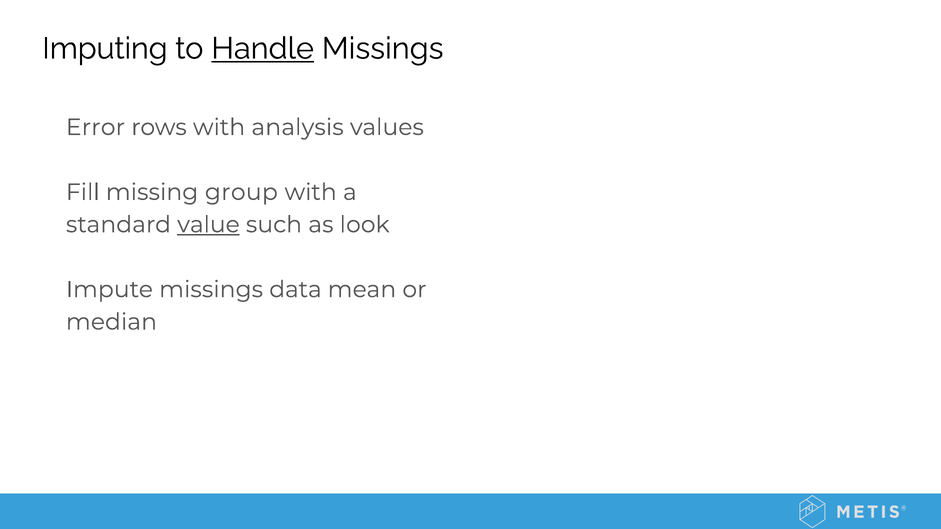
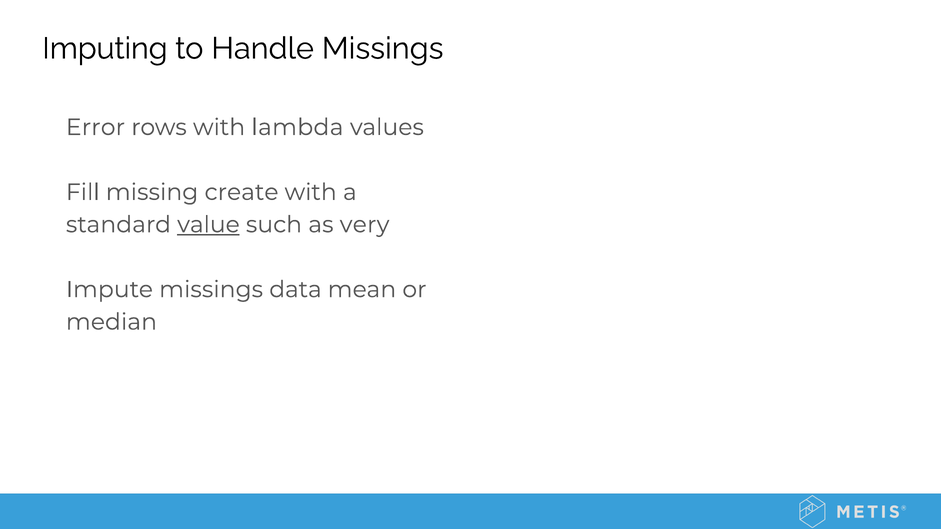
Handle underline: present -> none (263, 49)
analysis: analysis -> lambda (297, 127)
group: group -> create (242, 192)
look: look -> very (365, 225)
